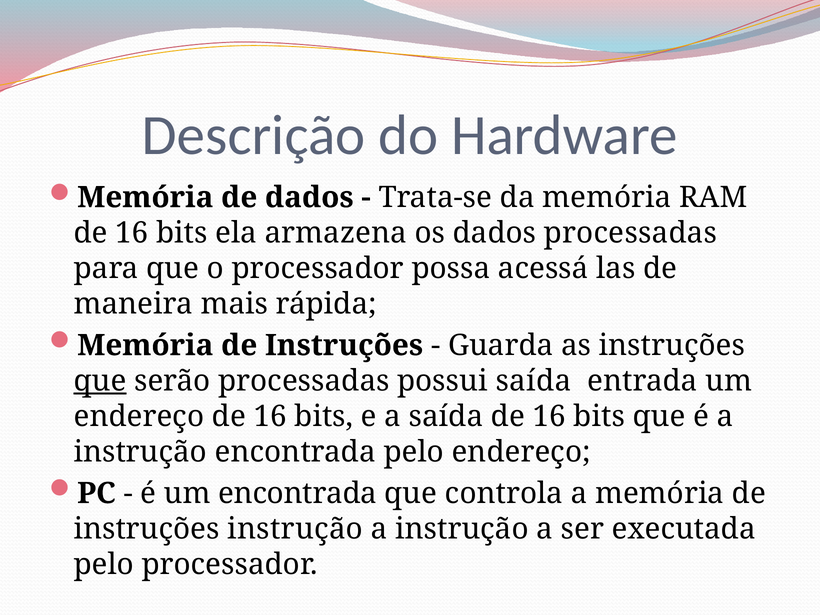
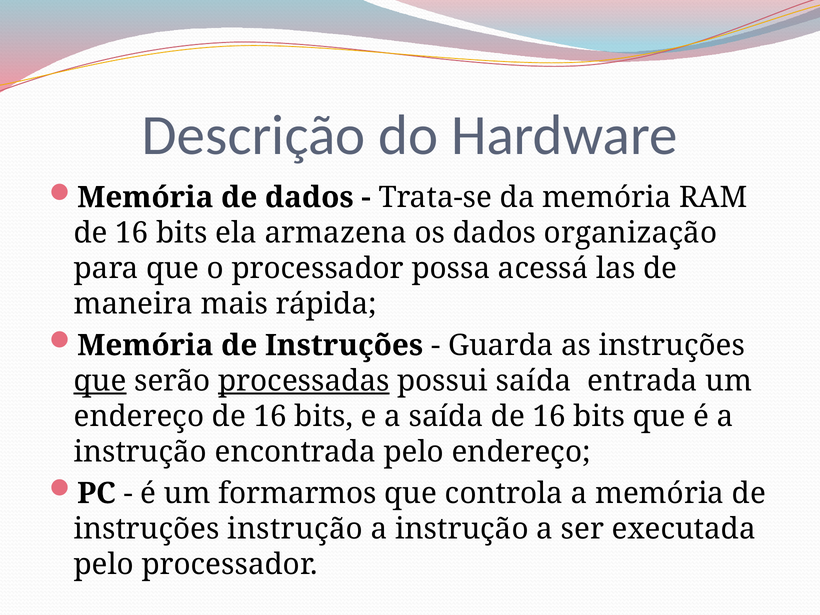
dados processadas: processadas -> organização (631, 233)
processadas underline: none -> present (304, 381)
um encontrada: encontrada -> formarmos (298, 493)
